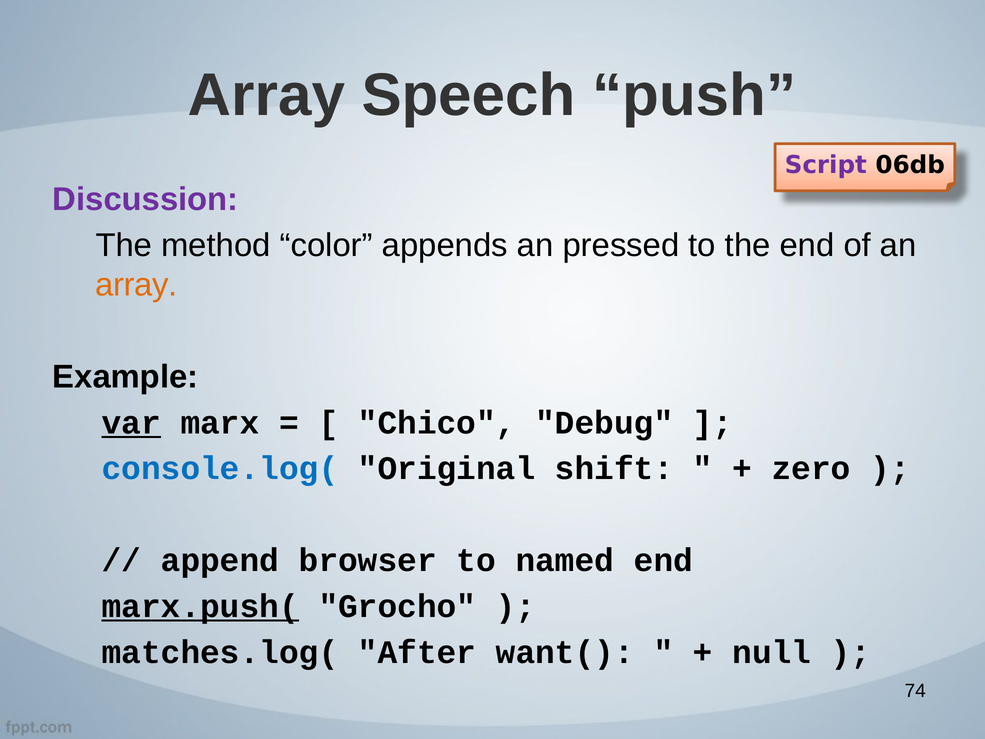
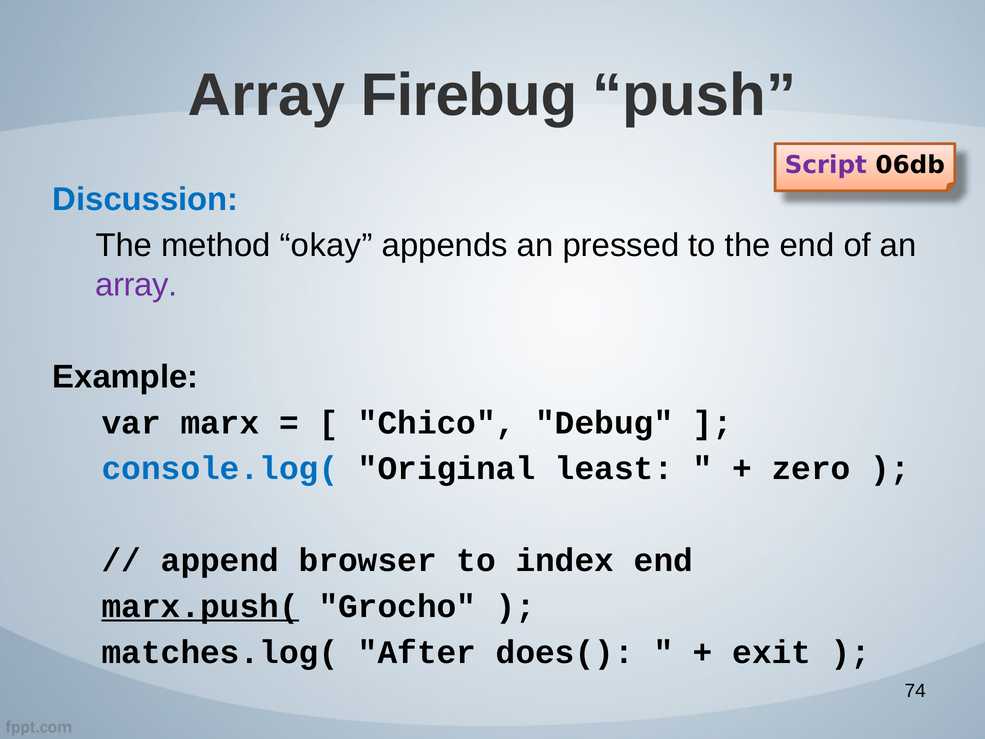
Speech: Speech -> Firebug (469, 95)
Discussion colour: purple -> blue (145, 199)
color: color -> okay (326, 245)
array colour: orange -> purple (136, 285)
var underline: present -> none (131, 423)
shift: shift -> least (614, 468)
named: named -> index (565, 560)
want(: want( -> does( (565, 652)
null: null -> exit (772, 652)
